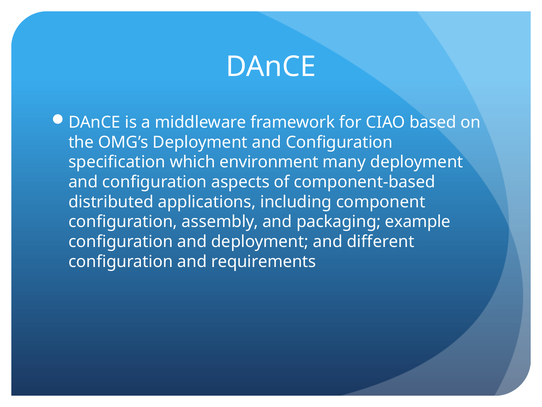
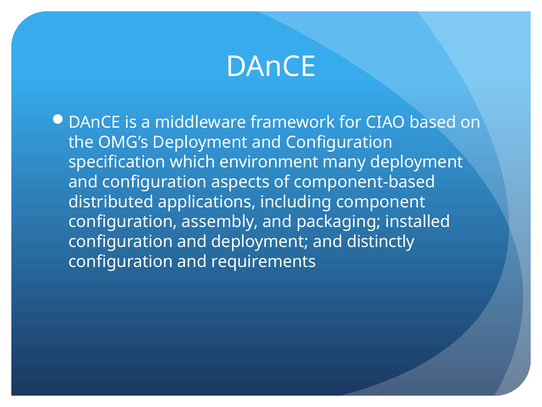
example: example -> installed (418, 222)
different: different -> distinctly (381, 241)
